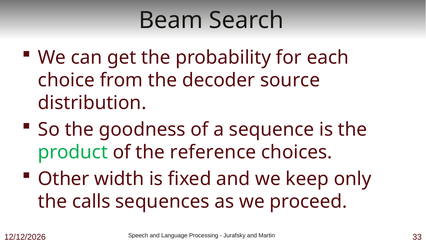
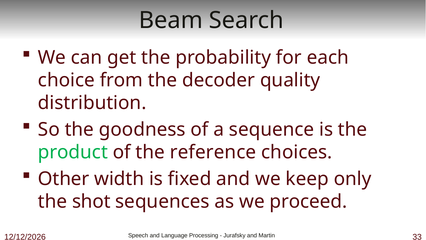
source: source -> quality (290, 80)
calls: calls -> shot (91, 201)
